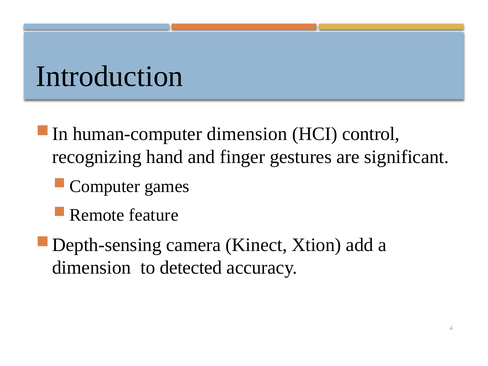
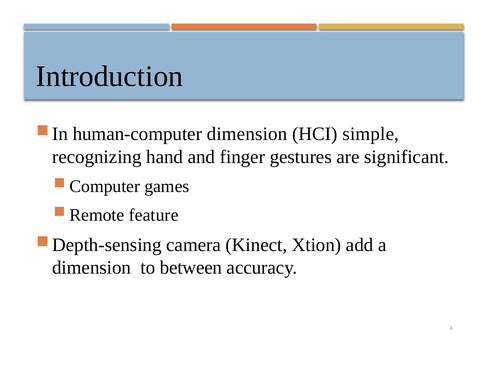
control: control -> simple (371, 134)
detected: detected -> between (191, 268)
